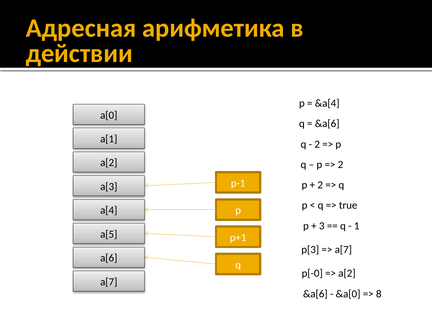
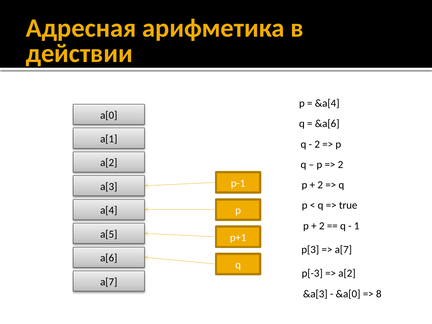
3: 3 -> 2 (322, 226)
p[-0: p[-0 -> p[-3 (312, 273)
&a[6: &a[6 -> &a[3 (315, 294)
